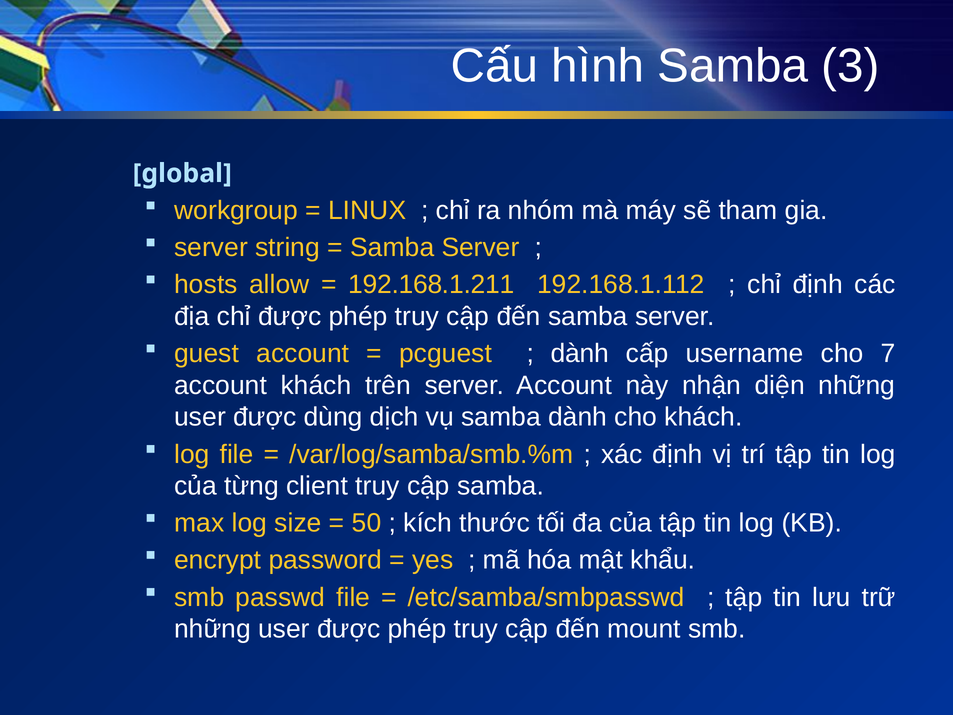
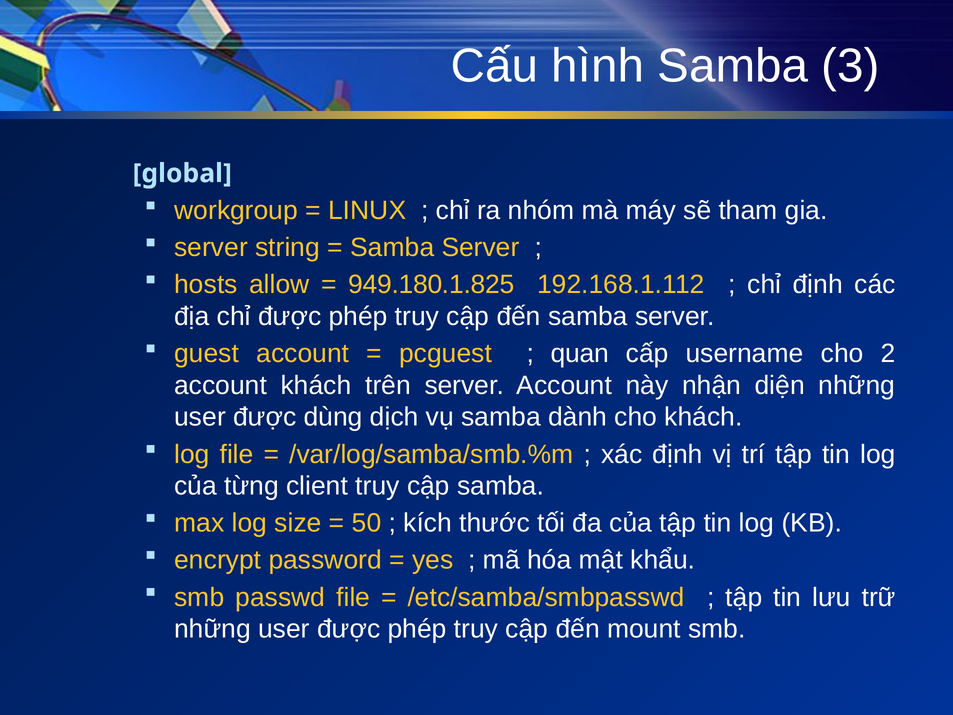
192.168.1.211: 192.168.1.211 -> 949.180.1.825 (431, 285)
dành: dành -> quan (580, 353)
7: 7 -> 2 (888, 353)
